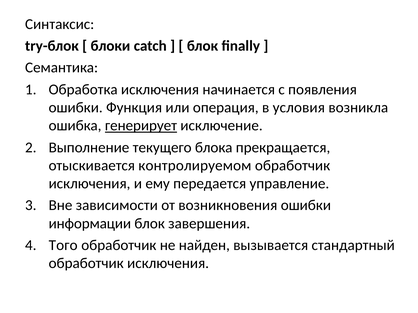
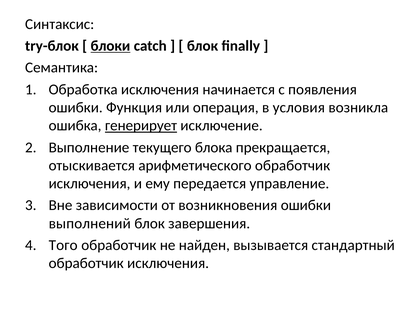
блоки underline: none -> present (110, 46)
контролируемом: контролируемом -> арифметического (195, 166)
информации: информации -> выполнений (90, 224)
